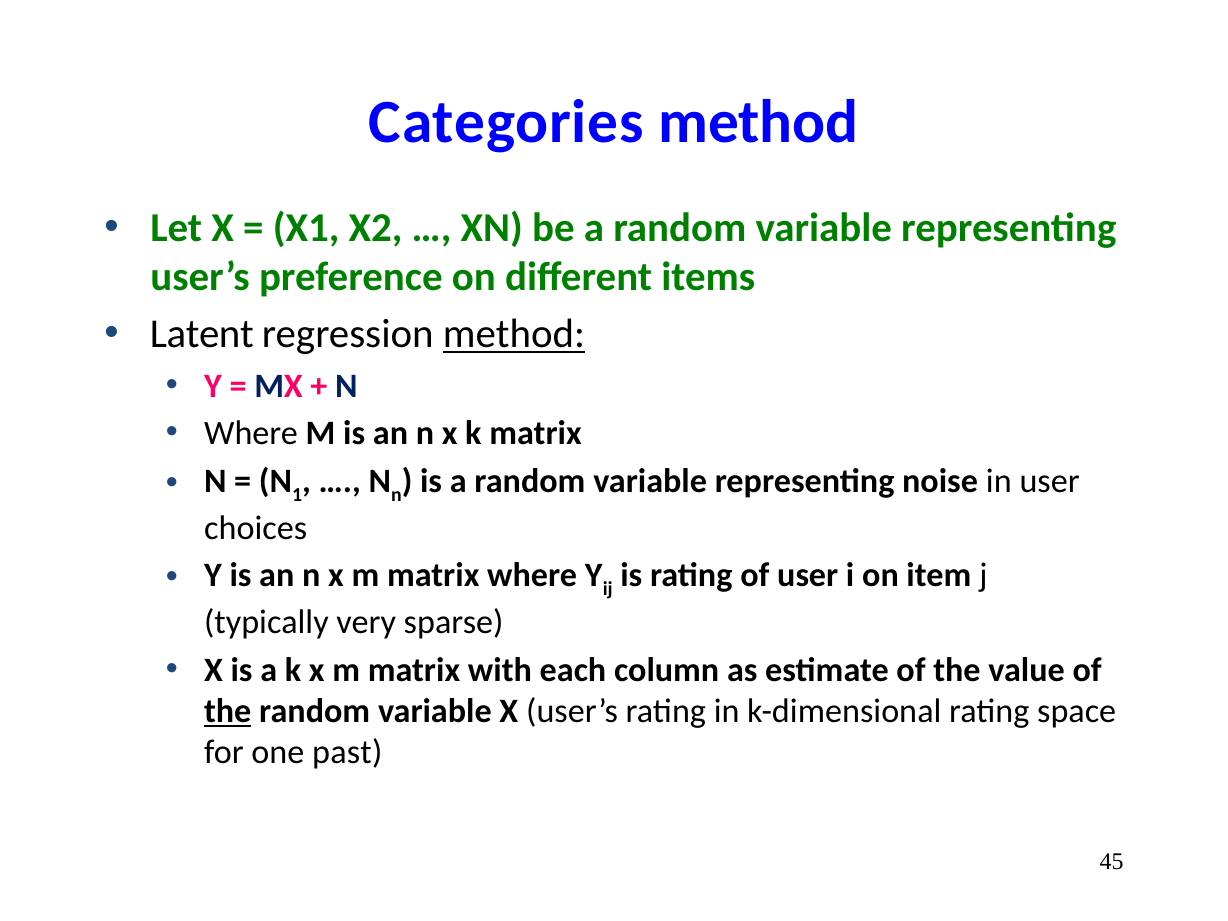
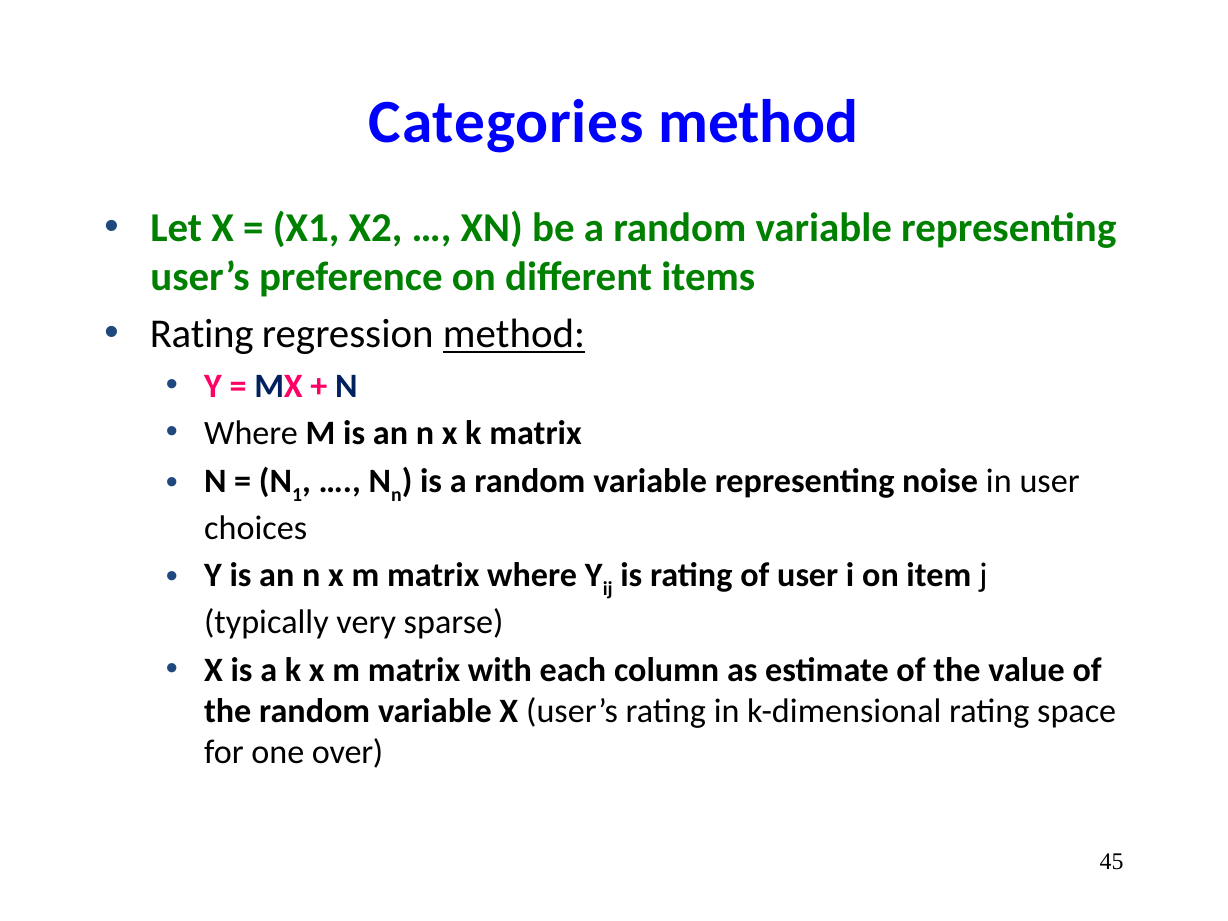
Latent: Latent -> Rating (202, 334)
the underline: present -> none (228, 711)
past: past -> over (348, 752)
